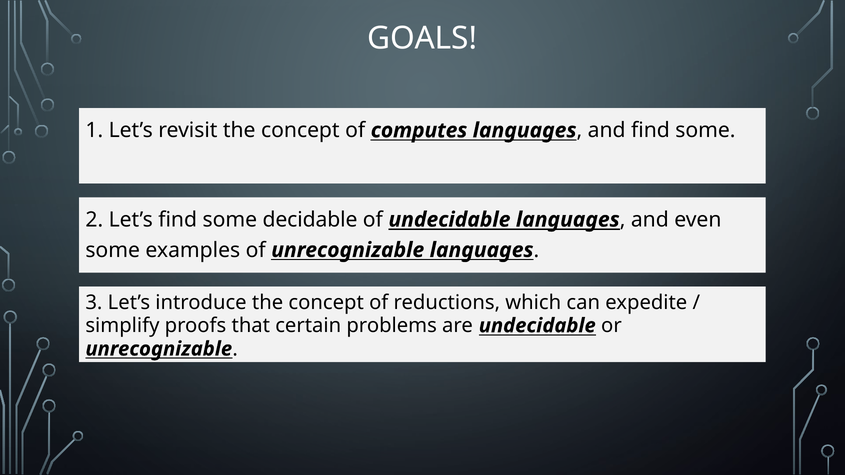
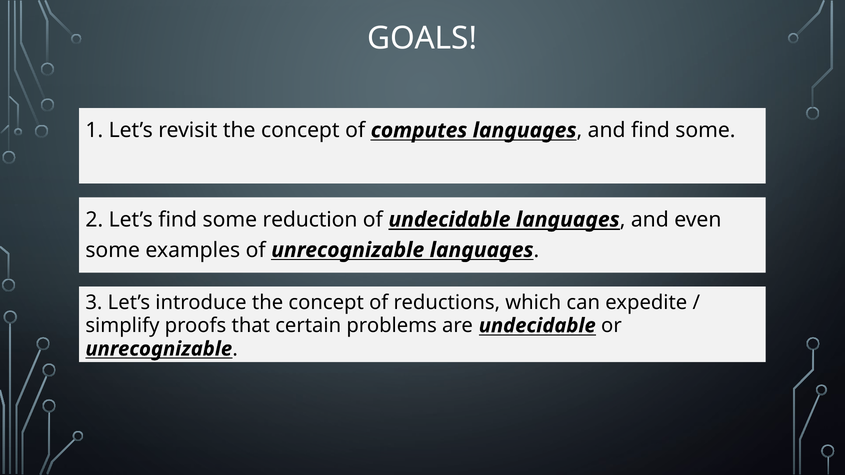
decidable: decidable -> reduction (310, 220)
